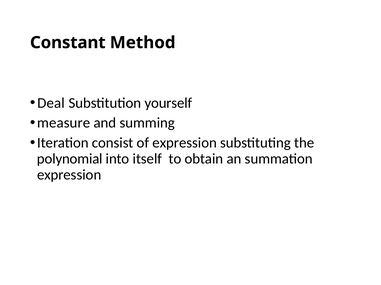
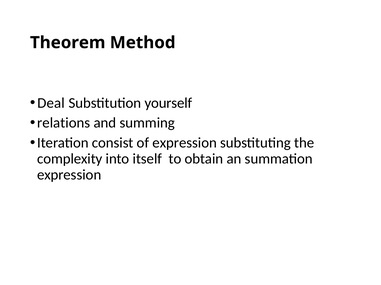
Constant: Constant -> Theorem (68, 43)
measure: measure -> relations (64, 123)
polynomial: polynomial -> complexity (70, 159)
